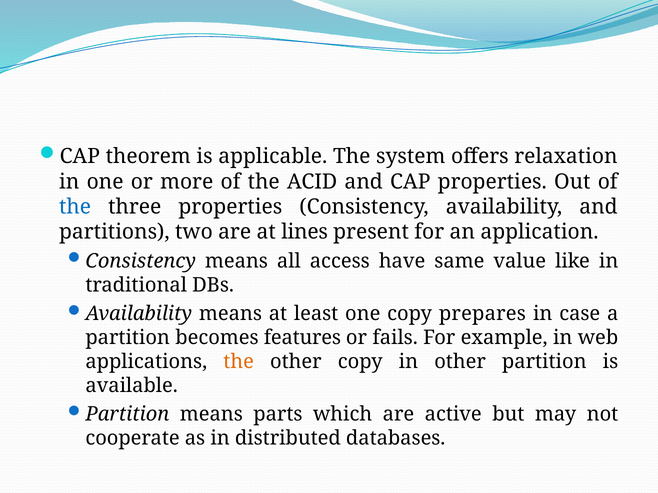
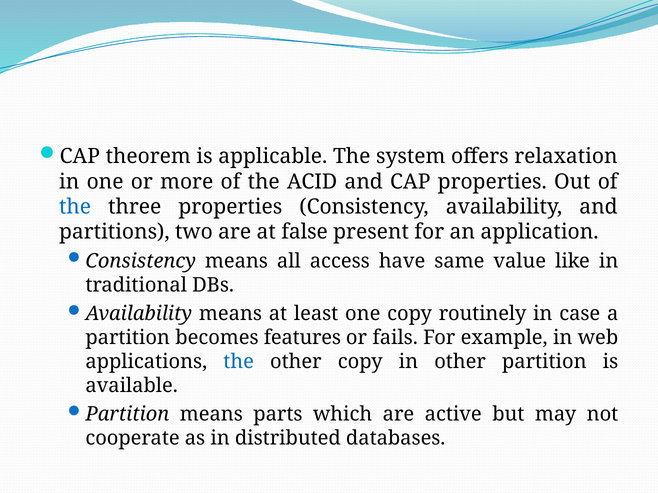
lines: lines -> false (305, 232)
prepares: prepares -> routinely (483, 314)
the colour: orange -> blue (239, 362)
